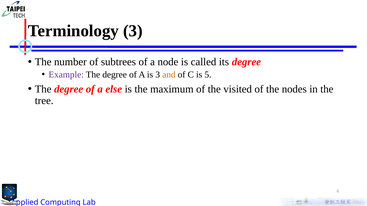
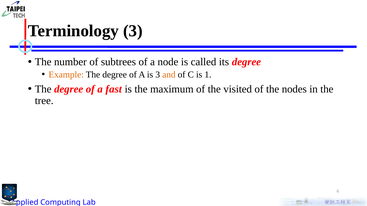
Example colour: purple -> orange (66, 75)
5: 5 -> 1 (208, 75)
else: else -> fast (114, 89)
